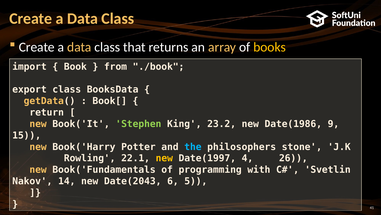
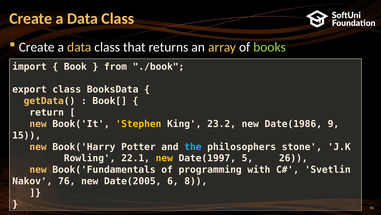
books colour: yellow -> light green (270, 47)
Stephen colour: light green -> yellow (138, 124)
4: 4 -> 5 (247, 158)
14: 14 -> 76 (67, 181)
Date(2043: Date(2043 -> Date(2005 (133, 181)
5: 5 -> 8 (196, 181)
